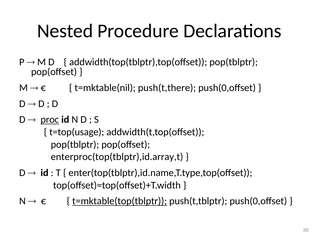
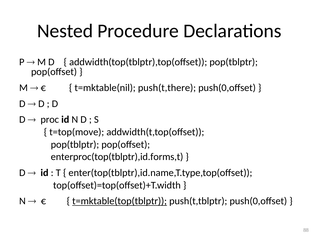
proc underline: present -> none (50, 120)
t=top(usage: t=top(usage -> t=top(move (77, 132)
enterproc(top(tblptr),id.array,t: enterproc(top(tblptr),id.array,t -> enterproc(top(tblptr),id.forms,t (117, 157)
